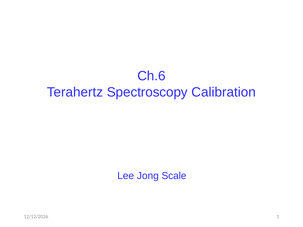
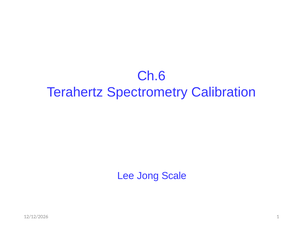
Spectroscopy: Spectroscopy -> Spectrometry (147, 92)
